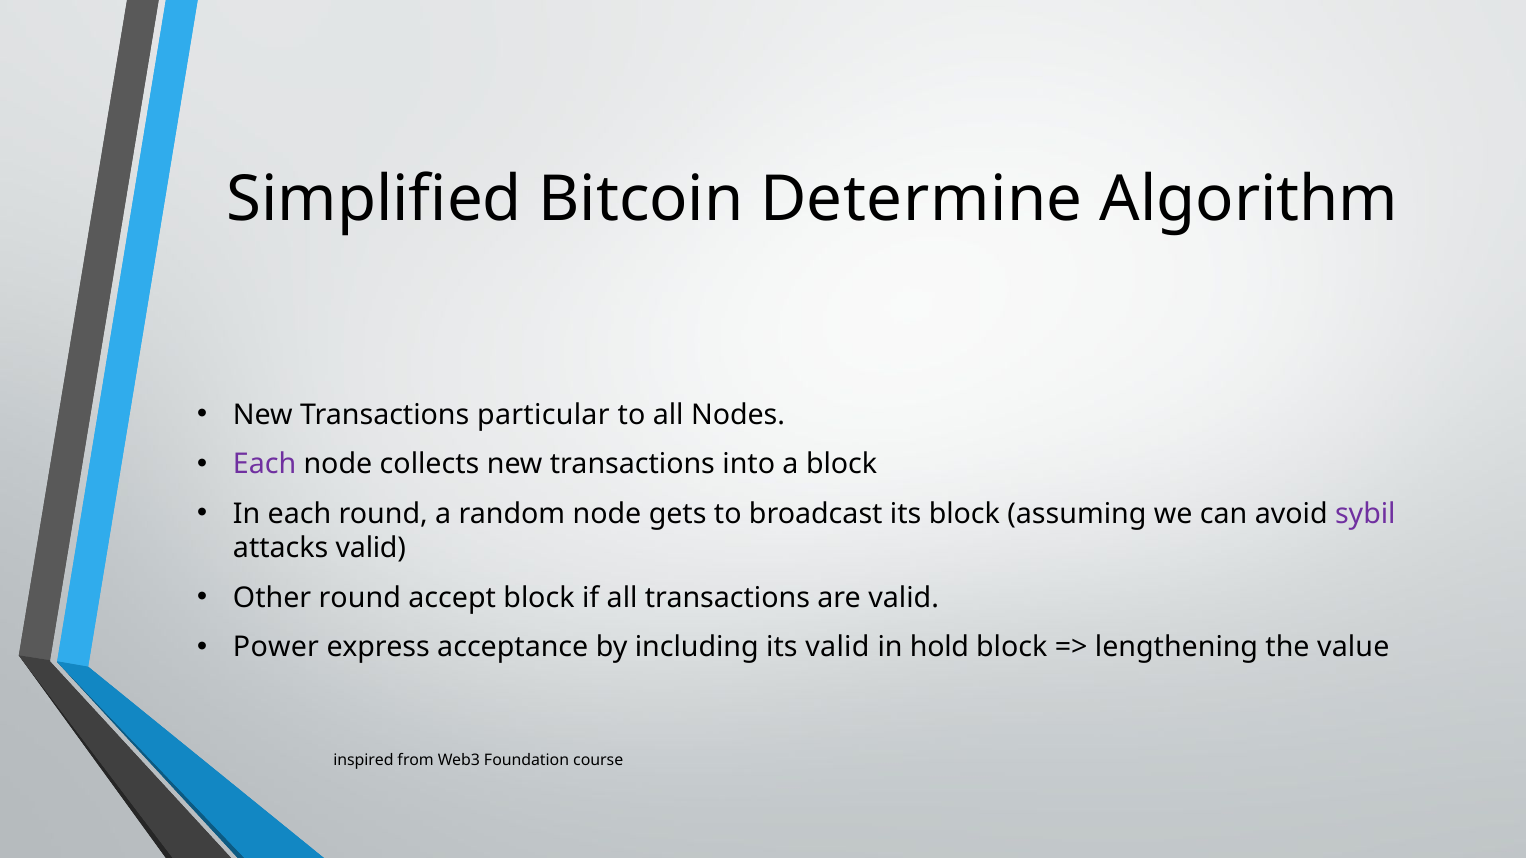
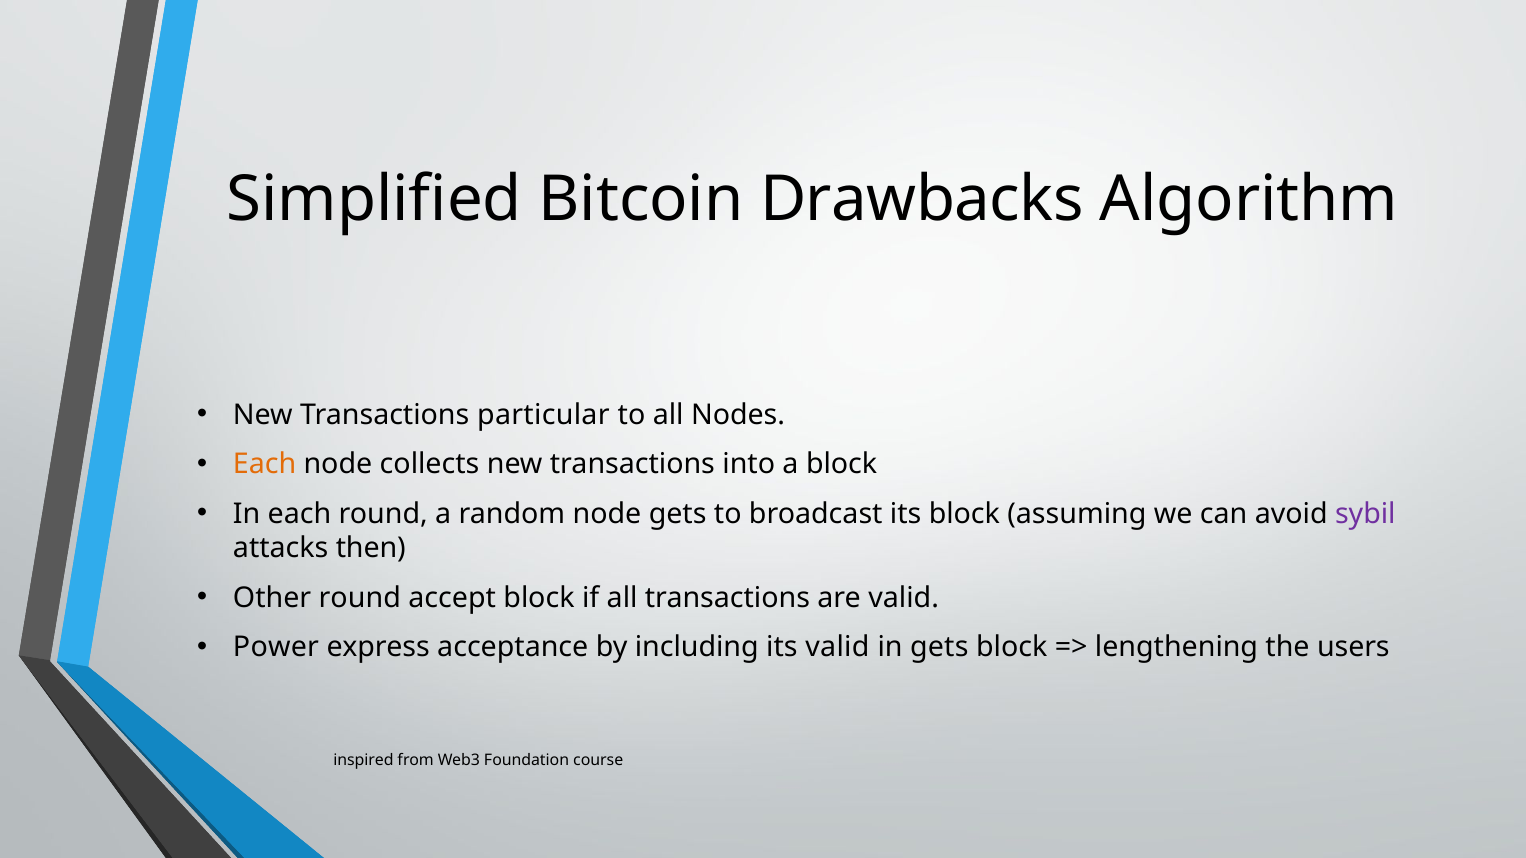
Determine: Determine -> Drawbacks (922, 200)
Each colour: purple -> orange (265, 464)
attacks valid: valid -> then (371, 548)
in hold: hold -> gets (939, 648)
value: value -> users (1353, 648)
